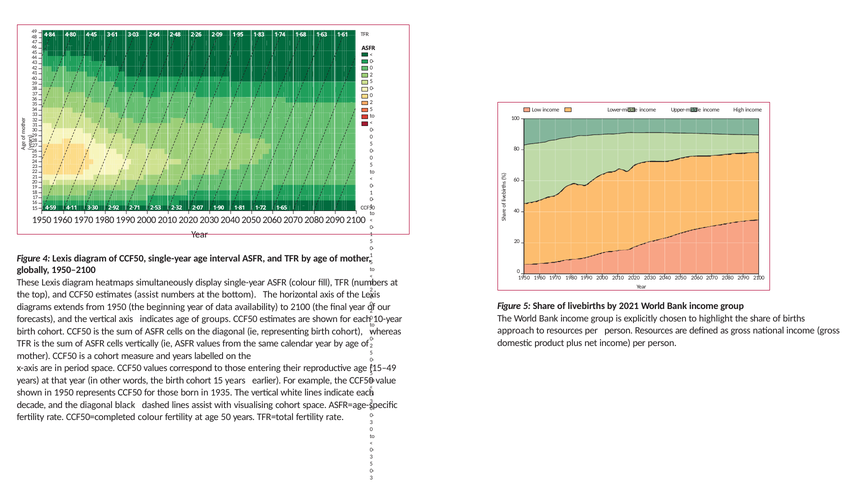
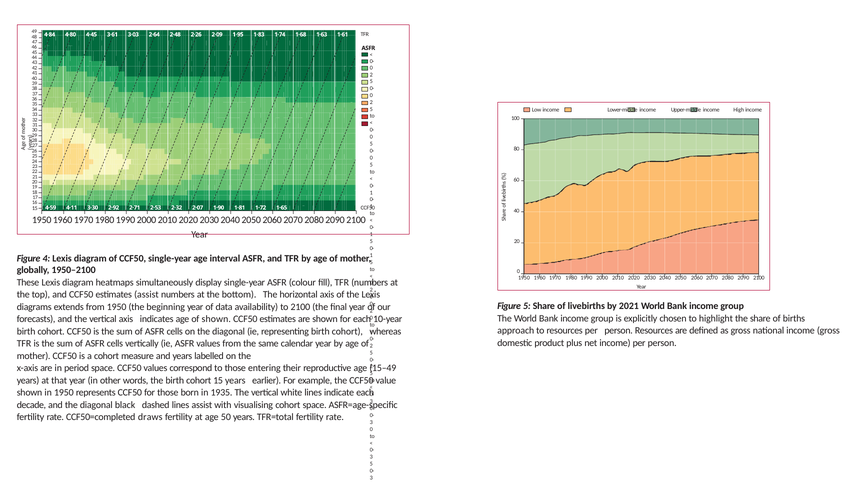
of groups: groups -> shown (216, 319)
CCF50=completed colour: colour -> draws (150, 417)
